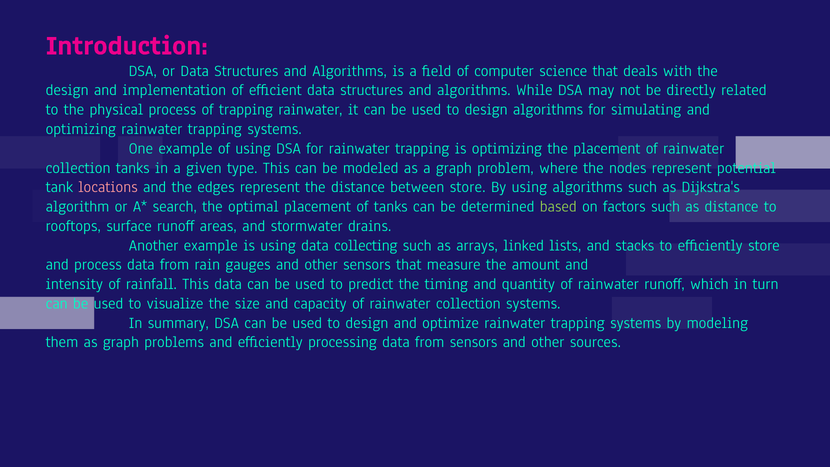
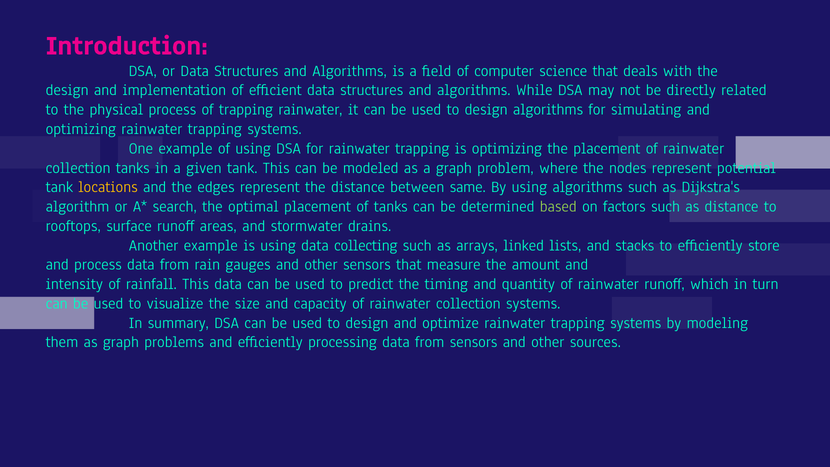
given type: type -> tank (242, 168)
locations colour: pink -> yellow (108, 187)
between store: store -> same (468, 187)
